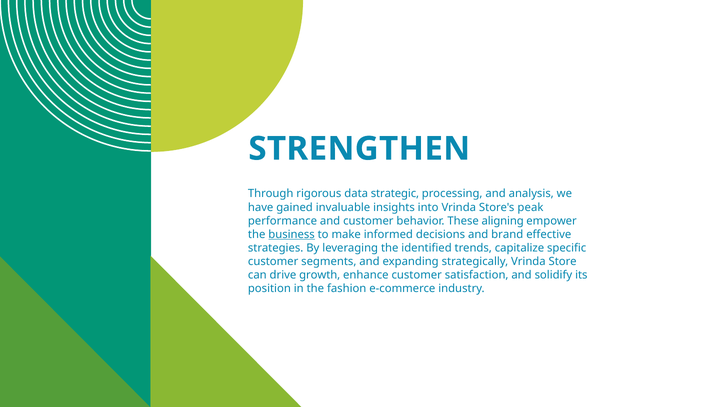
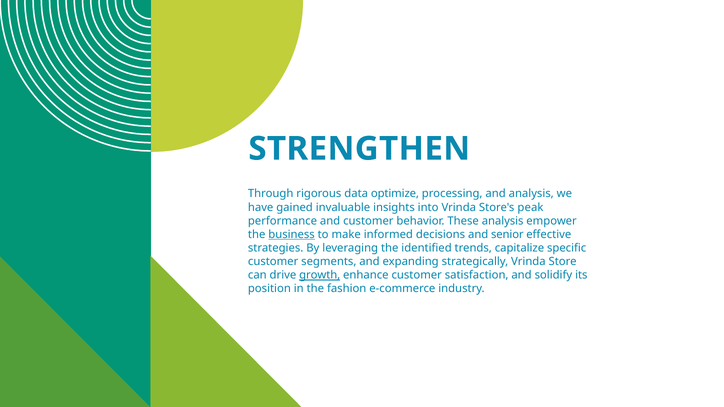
strategic: strategic -> optimize (395, 194)
These aligning: aligning -> analysis (503, 221)
brand: brand -> senior (507, 235)
growth underline: none -> present (320, 275)
